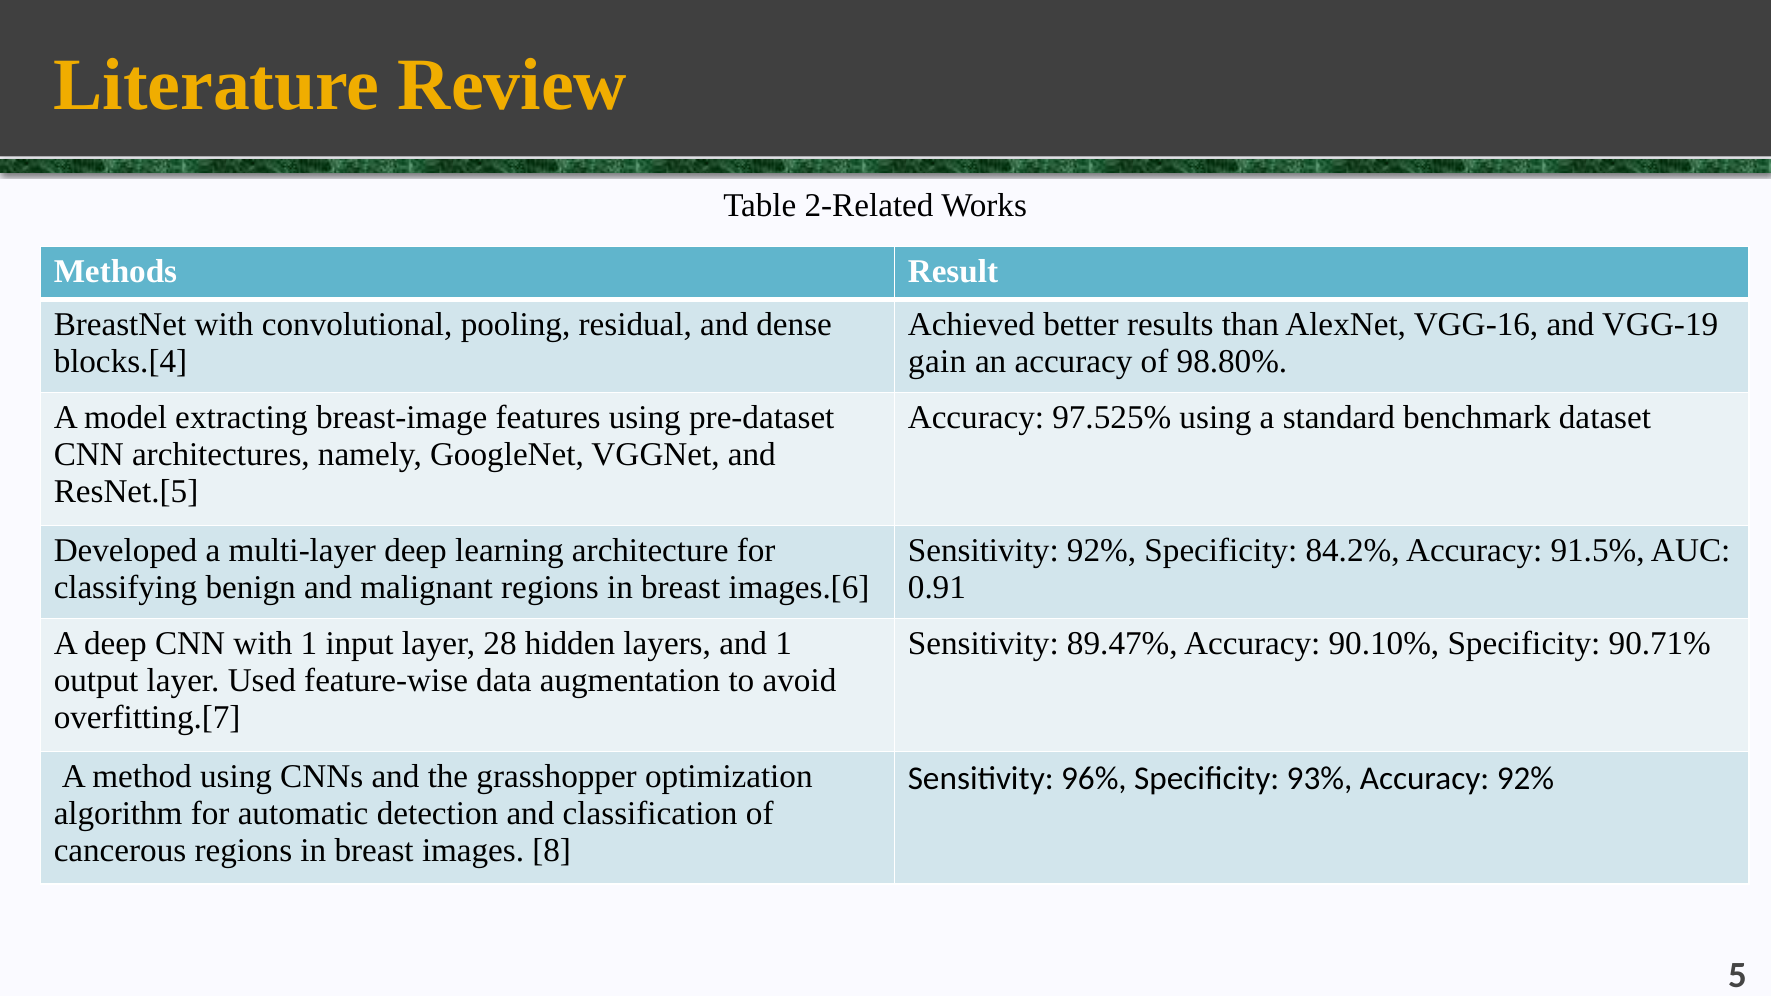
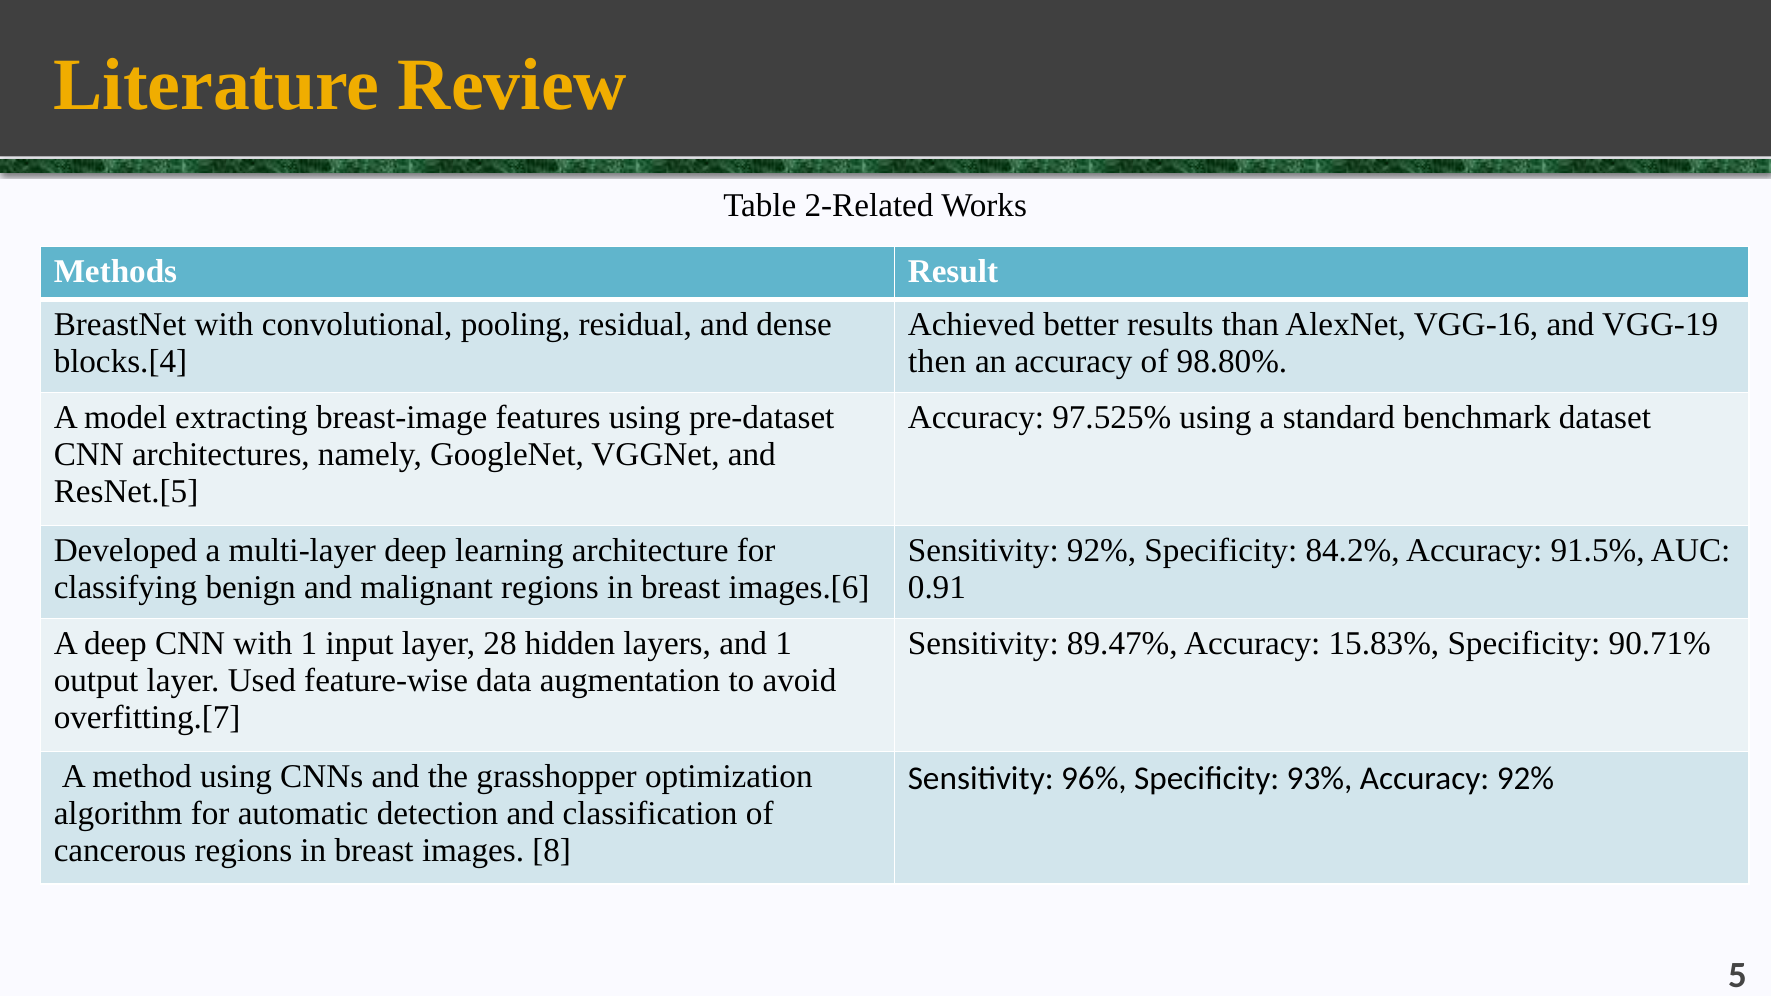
gain: gain -> then (937, 362)
90.10%: 90.10% -> 15.83% (1384, 644)
